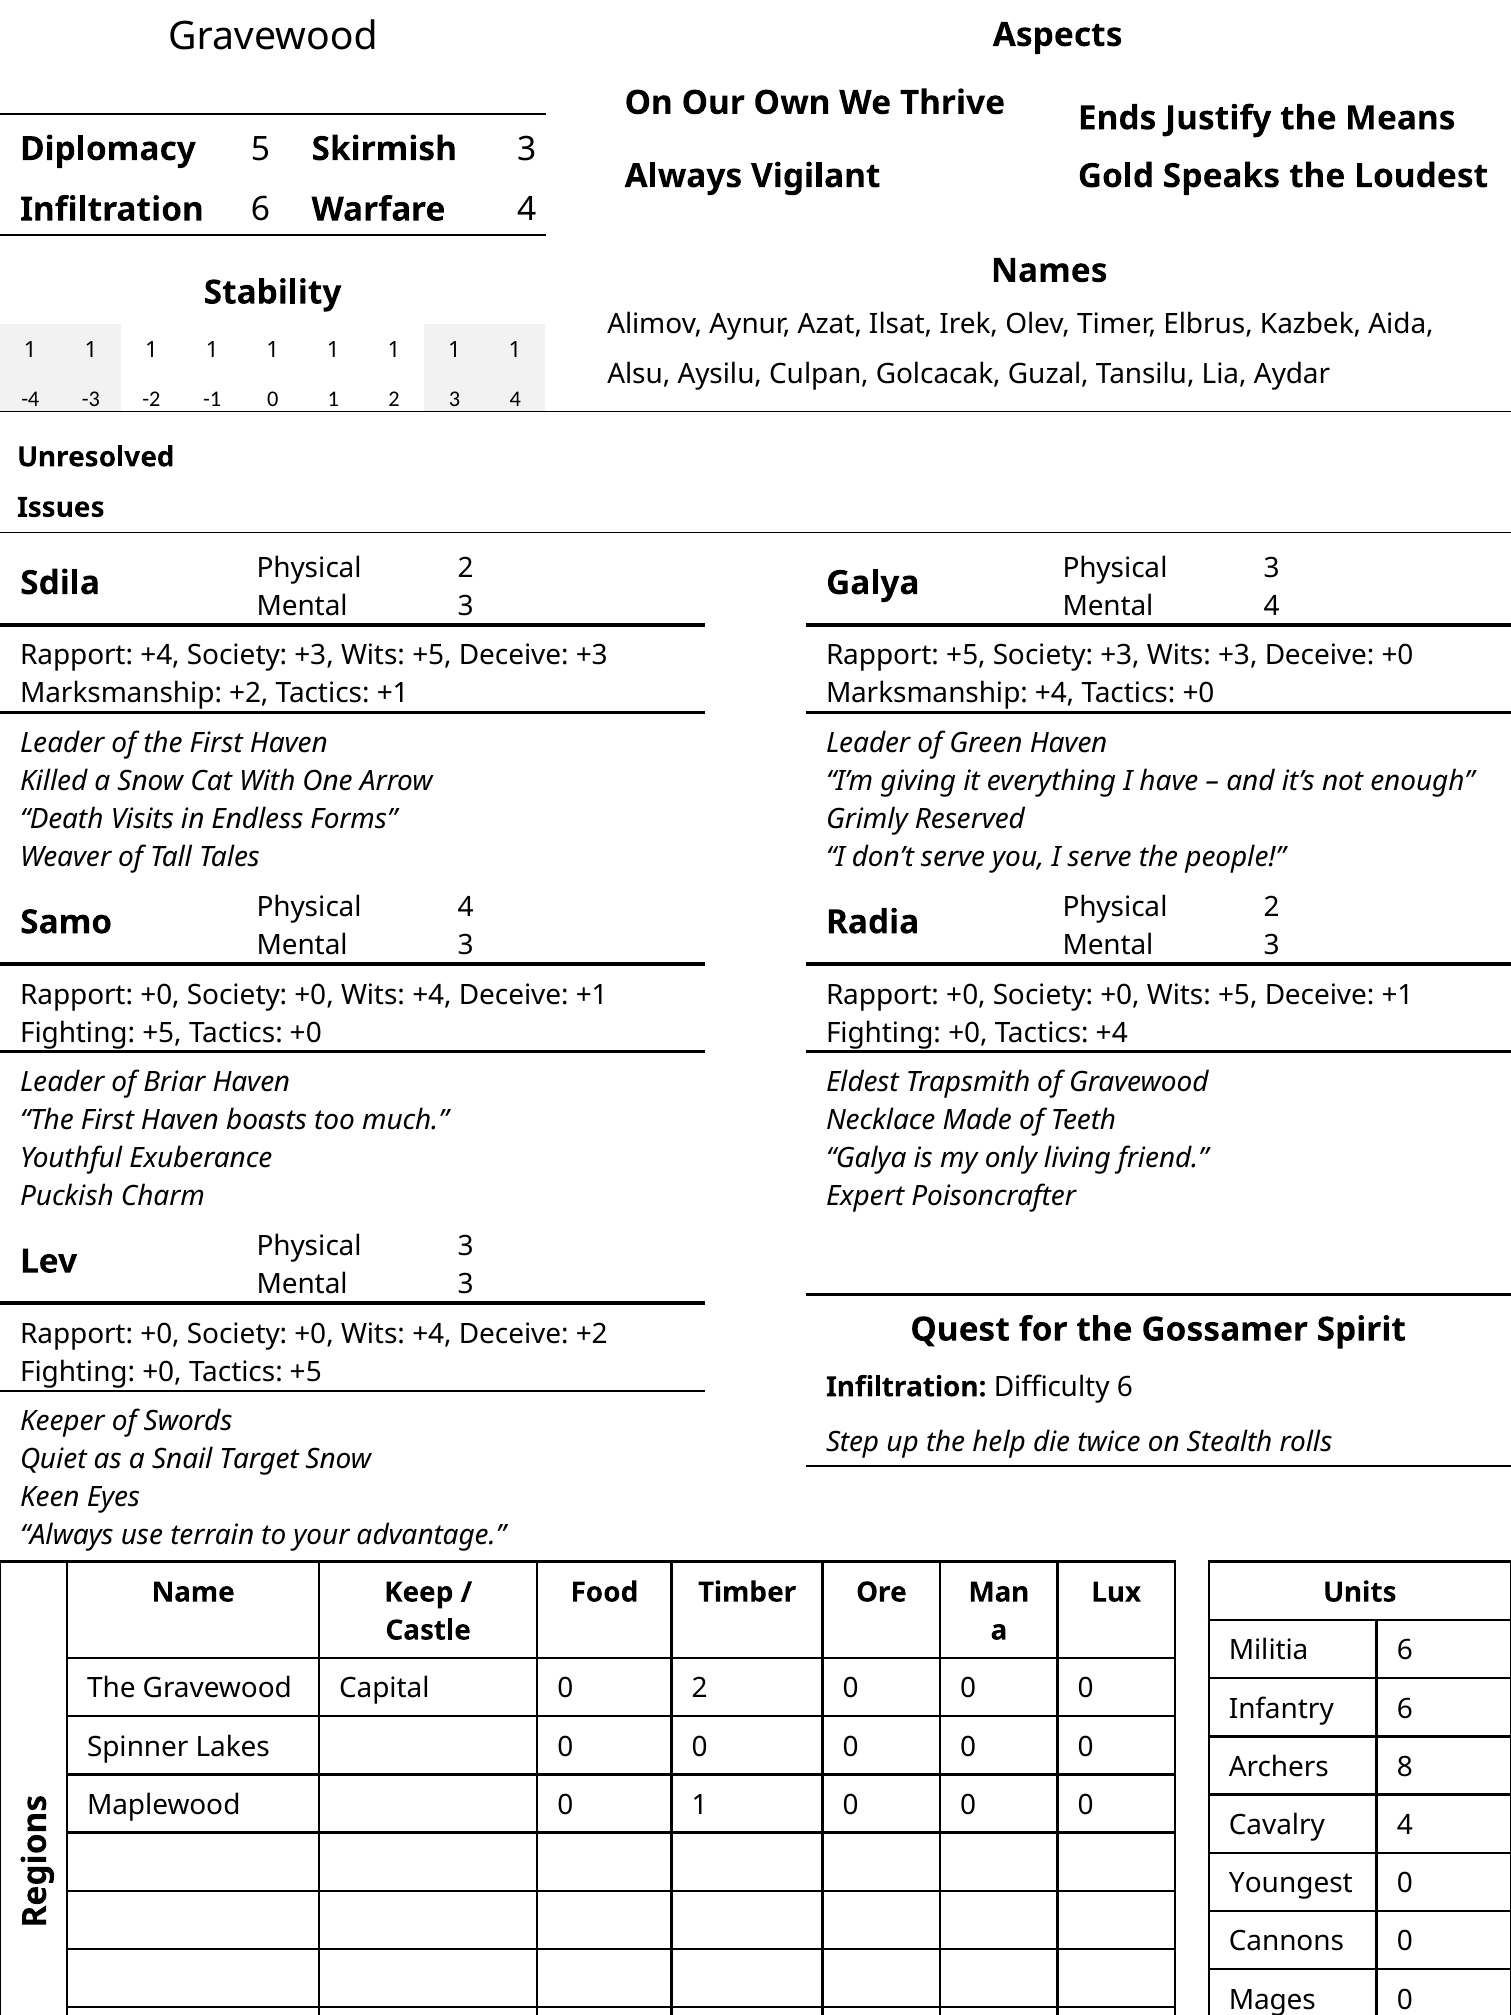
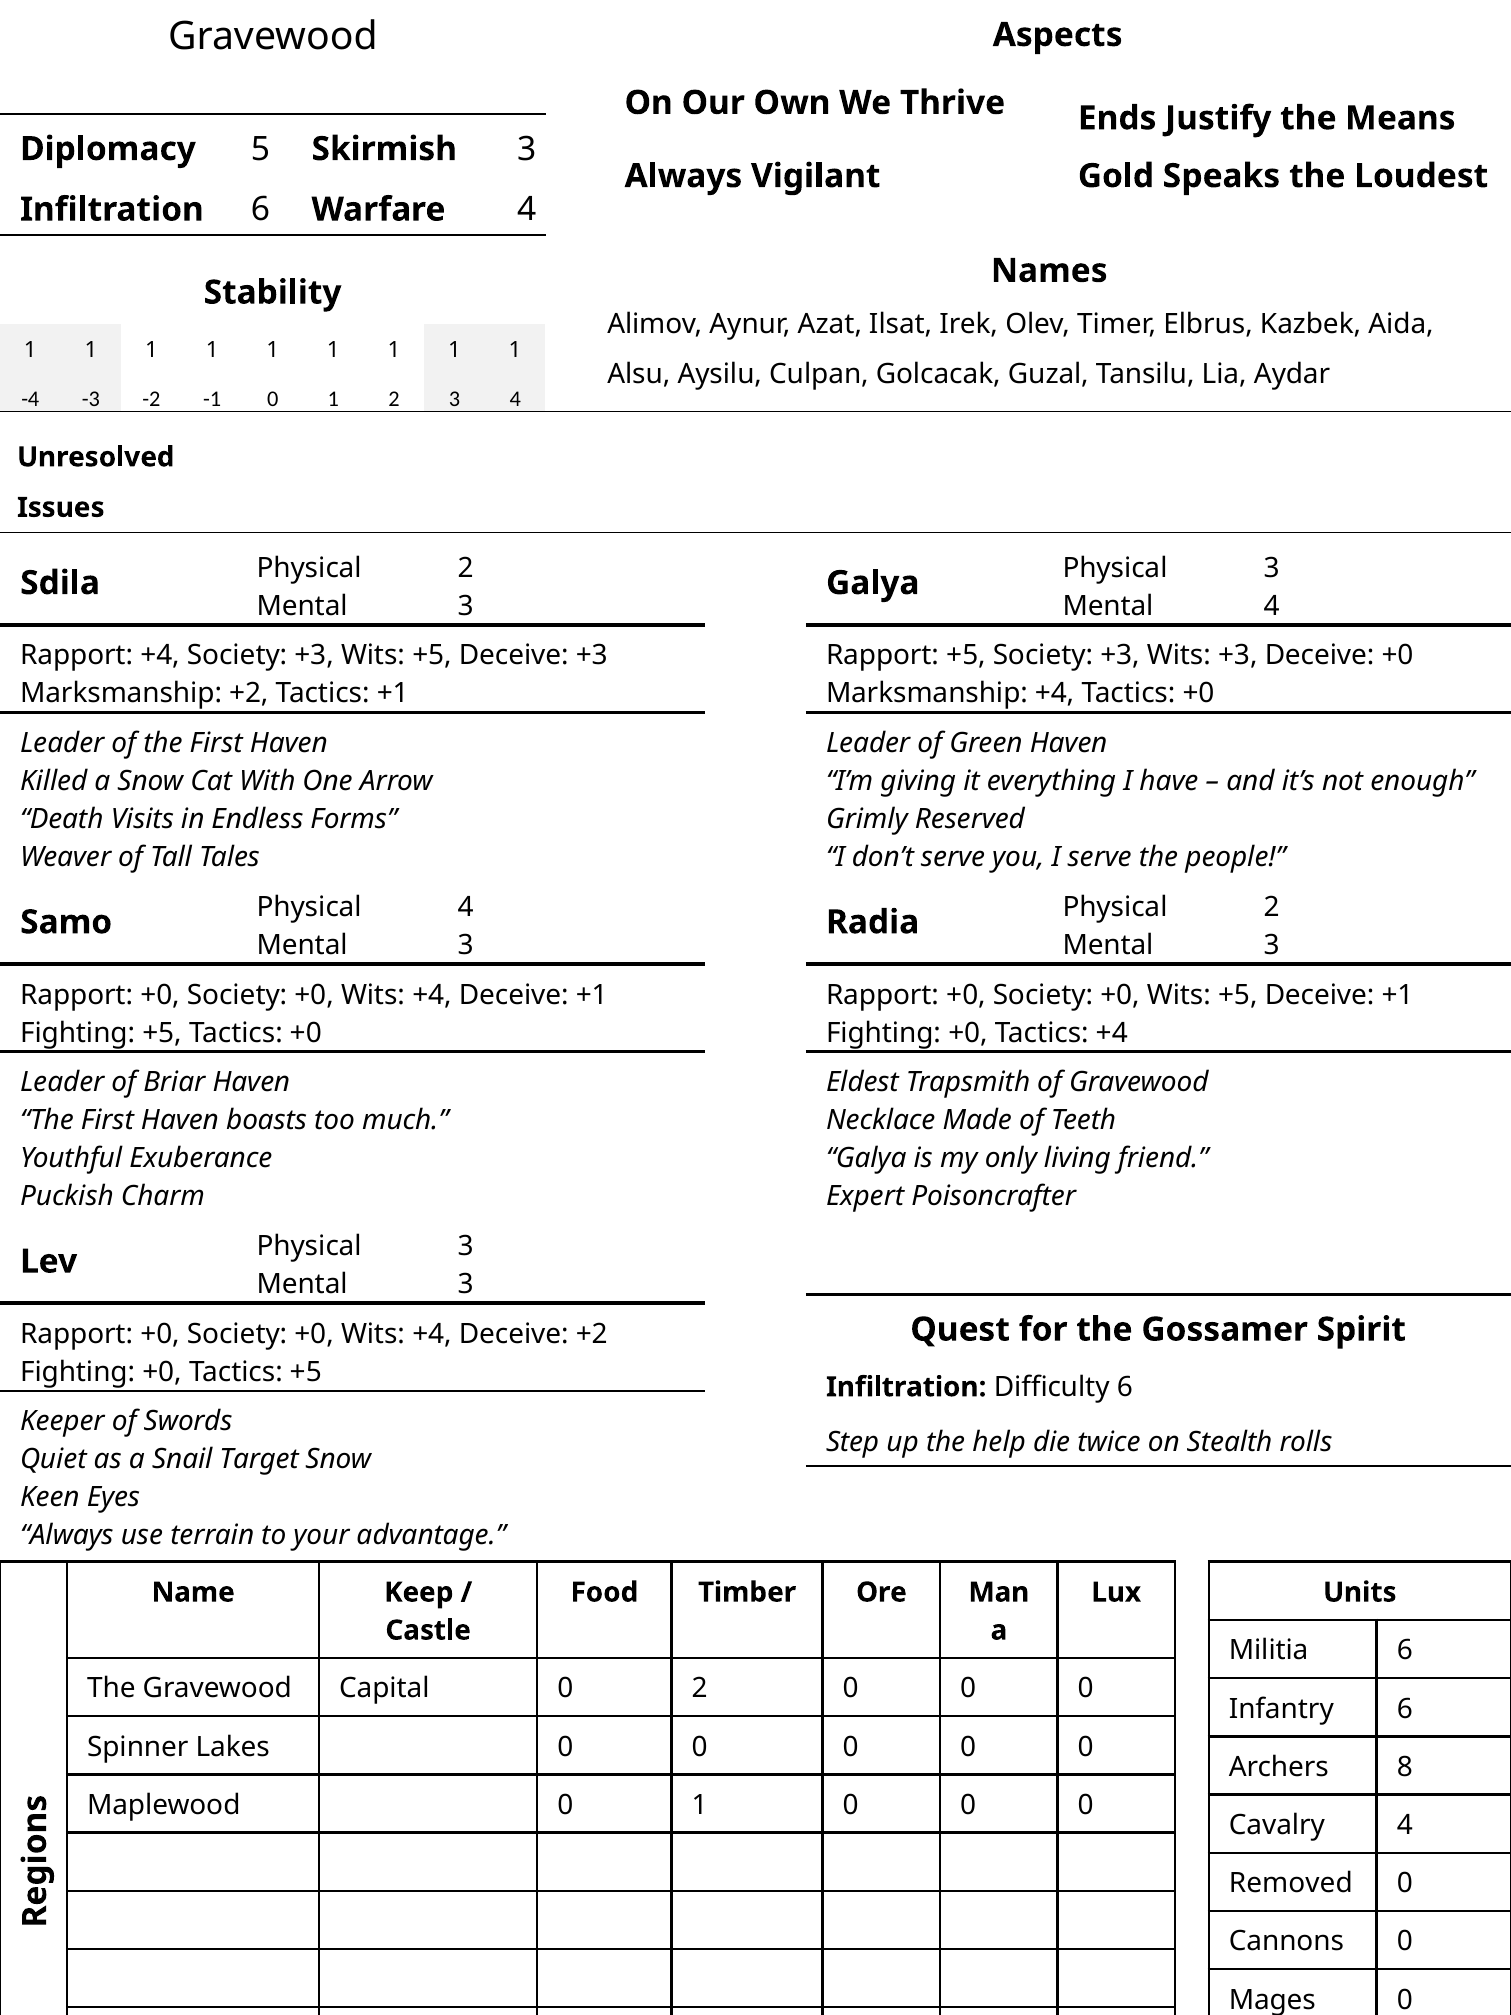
Youngest: Youngest -> Removed (1291, 1883)
